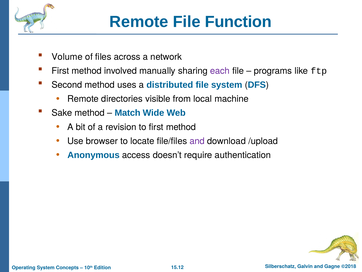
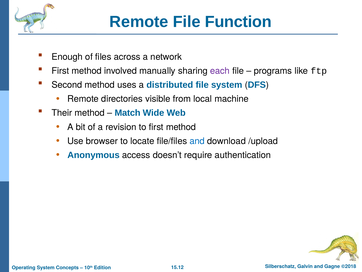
Volume: Volume -> Enough (67, 57)
Sake: Sake -> Their (62, 113)
and colour: purple -> blue (197, 141)
